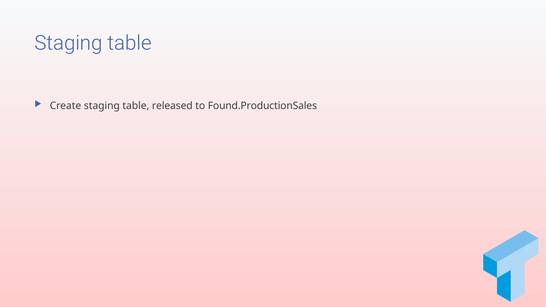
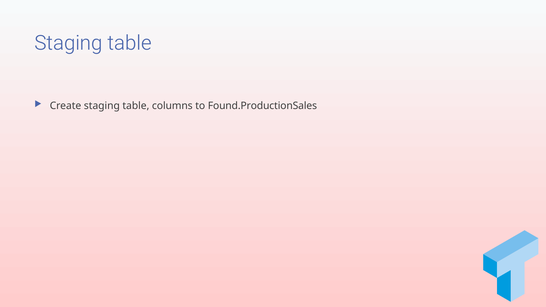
released: released -> columns (172, 106)
